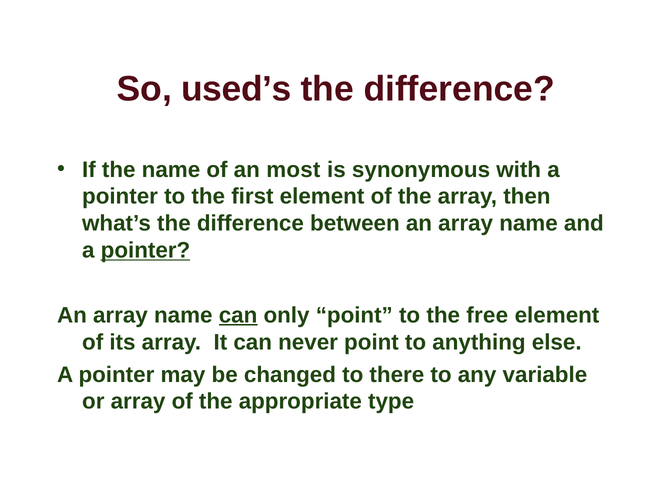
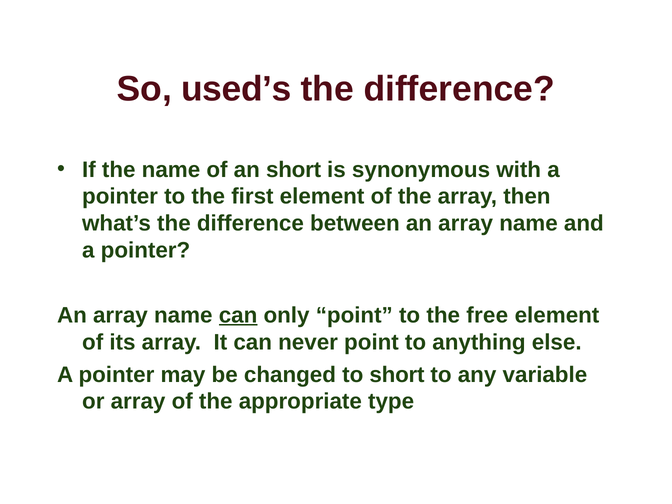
an most: most -> short (294, 170)
pointer underline: present -> none (145, 250)
to there: there -> short (397, 375)
